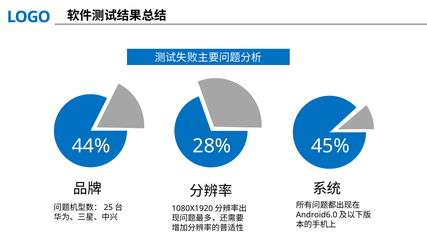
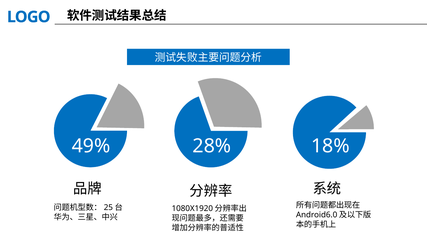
44%: 44% -> 49% (91, 146)
45%: 45% -> 18% (330, 146)
